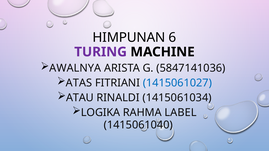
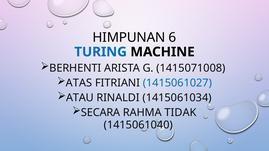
TURING colour: purple -> blue (101, 52)
AWALNYA: AWALNYA -> BERHENTI (75, 68)
5847141036: 5847141036 -> 1415071008 (191, 68)
LOGIKA: LOGIKA -> SECARA (101, 113)
LABEL: LABEL -> TIDAK (181, 113)
